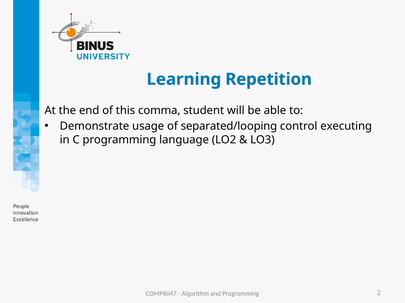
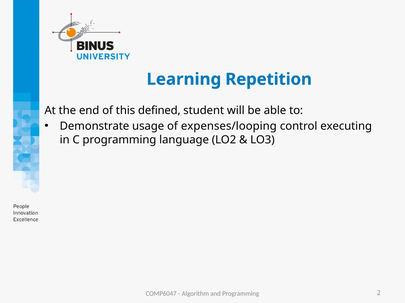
comma: comma -> defined (159, 111)
separated/looping: separated/looping -> expenses/looping (229, 127)
